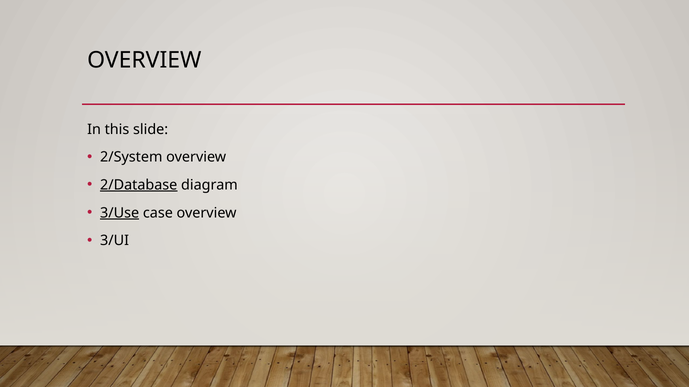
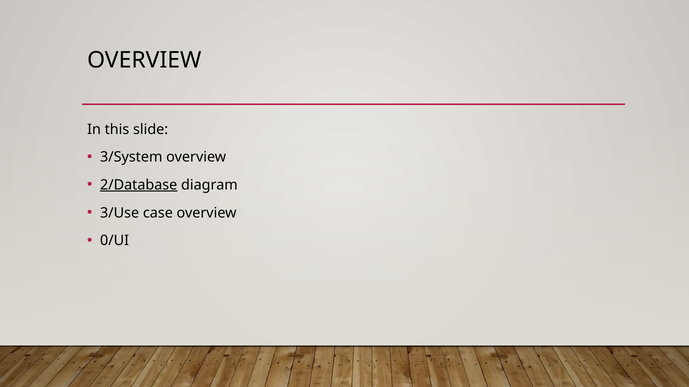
2/System: 2/System -> 3/System (131, 157)
3/Use underline: present -> none (120, 213)
3/UI: 3/UI -> 0/UI (115, 241)
